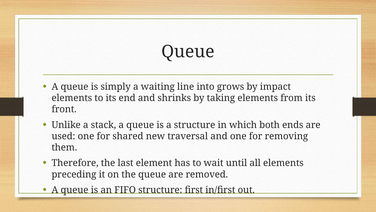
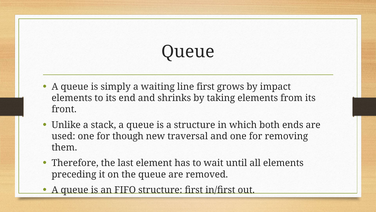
line into: into -> first (206, 87)
shared: shared -> though (128, 136)
